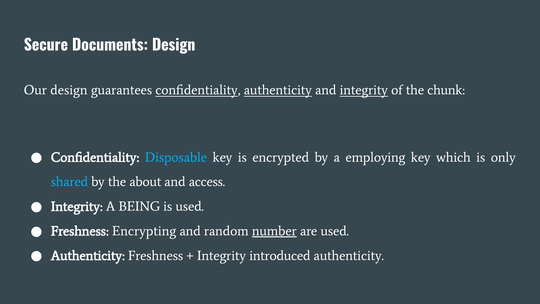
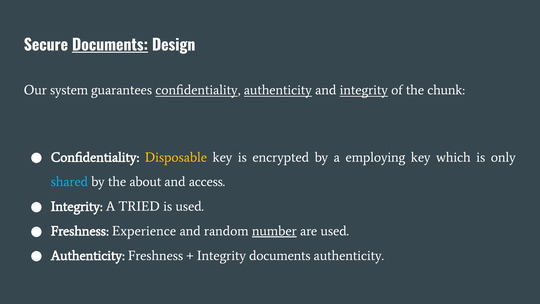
Documents underline: none -> present (110, 45)
Our design: design -> system (69, 90)
Disposable colour: light blue -> yellow (176, 157)
BEING: BEING -> TRIED (139, 206)
Encrypting: Encrypting -> Experience (144, 231)
Integrity introduced: introduced -> documents (280, 255)
